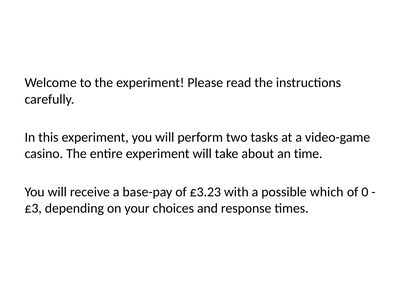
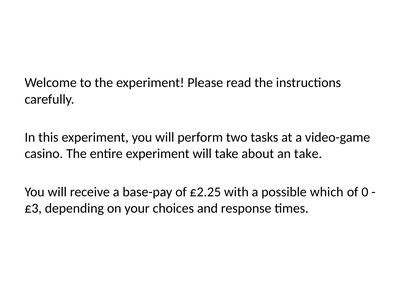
an time: time -> take (308, 154)
£3.23: £3.23 -> £2.25 (205, 192)
